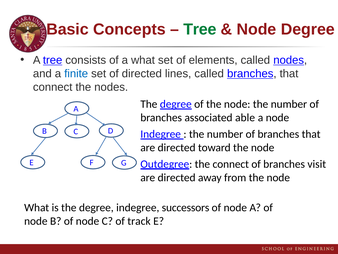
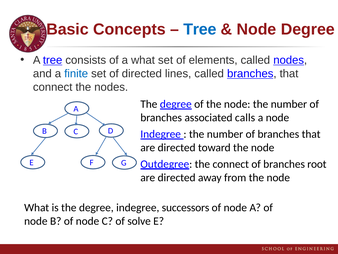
Tree colour: green -> blue (200, 29)
able: able -> calls (245, 118)
visit: visit -> root (317, 164)
track: track -> solve (139, 221)
